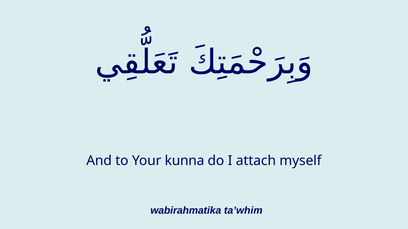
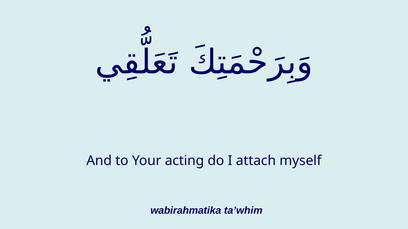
kunna: kunna -> acting (184, 161)
